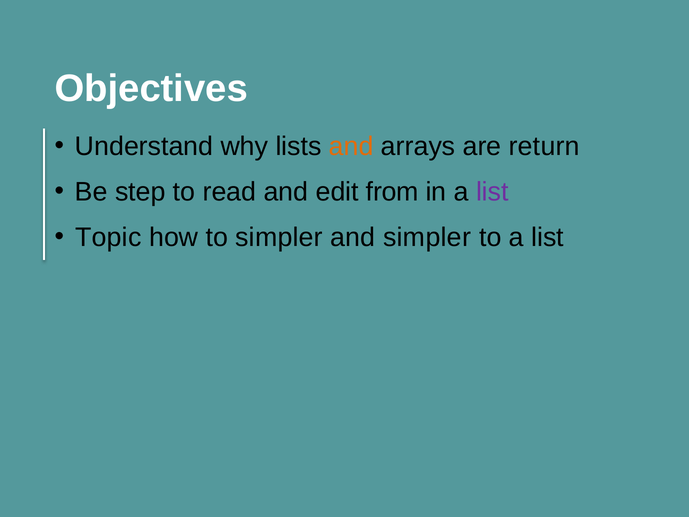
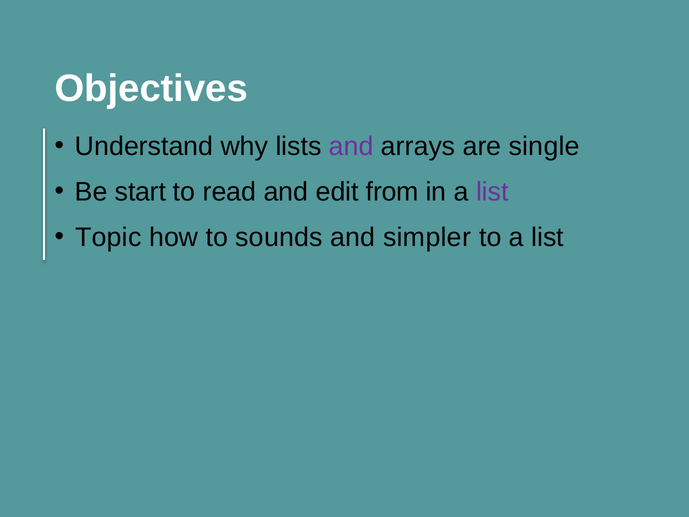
and colour: orange -> purple (351, 146)
return: return -> single (544, 146)
step: step -> start (140, 192)
to simpler: simpler -> sounds (279, 237)
